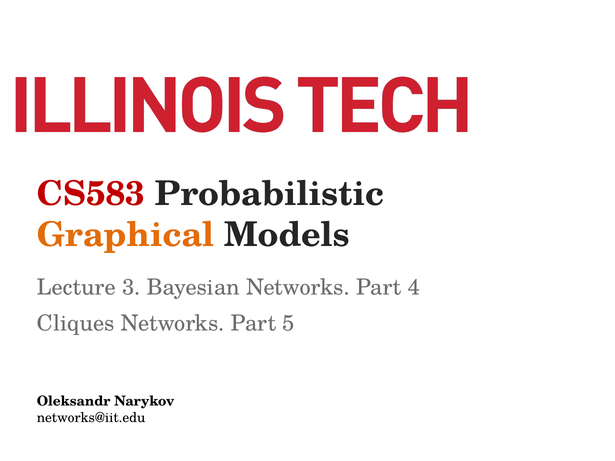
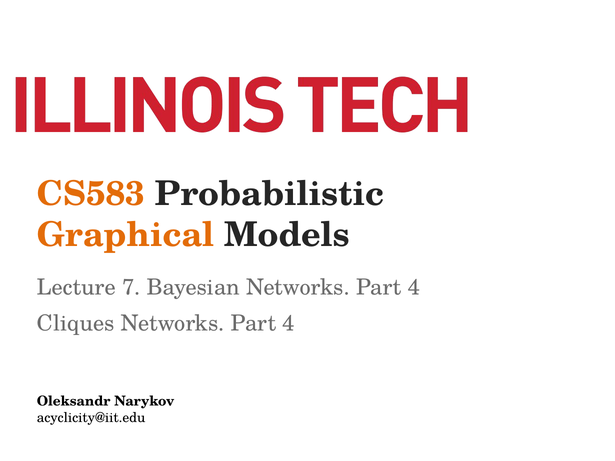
CS583 colour: red -> orange (91, 194)
3: 3 -> 7 (131, 288)
5: 5 -> 4 (289, 323)
networks@iit.edu: networks@iit.edu -> acyclicity@iit.edu (91, 418)
